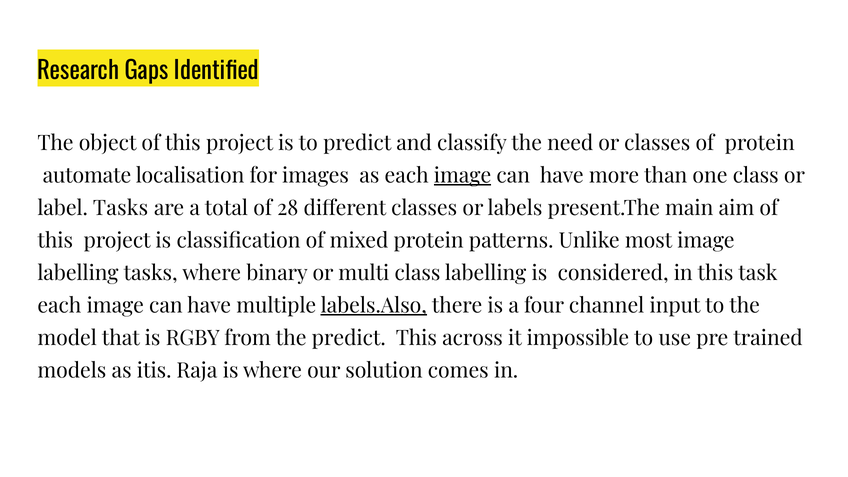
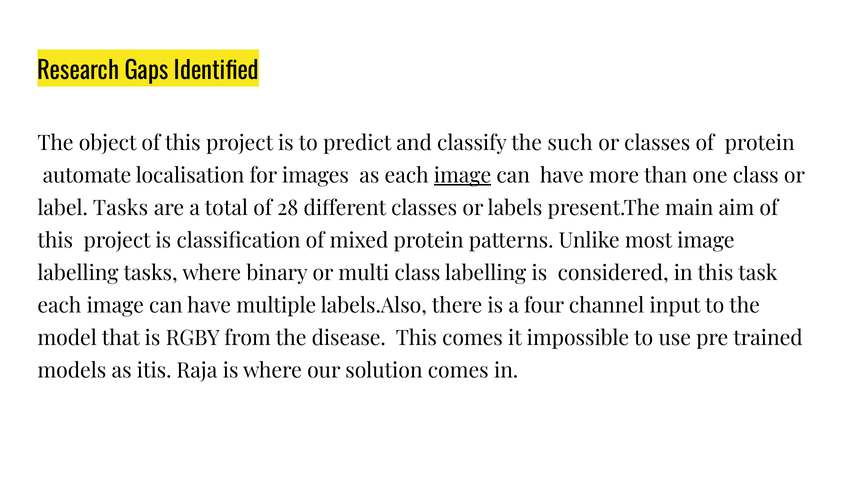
need: need -> such (570, 143)
labels.Also underline: present -> none (374, 306)
the predict: predict -> disease (349, 338)
This across: across -> comes (472, 338)
